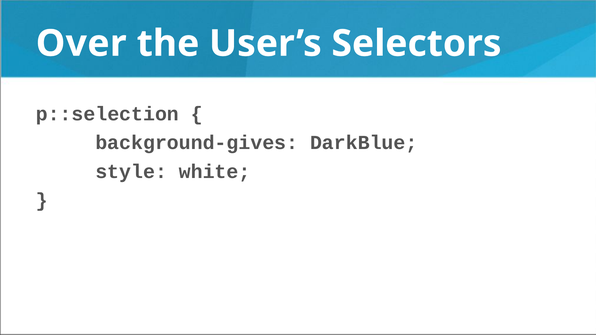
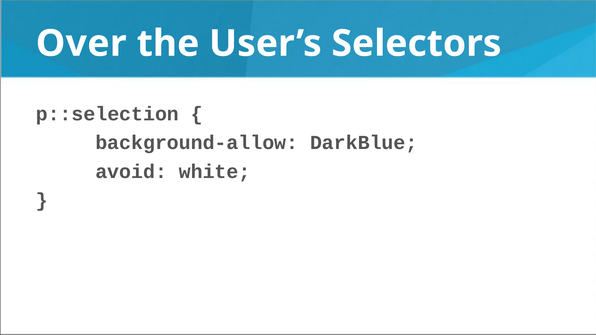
background-gives: background-gives -> background-allow (197, 143)
style: style -> avoid (131, 172)
